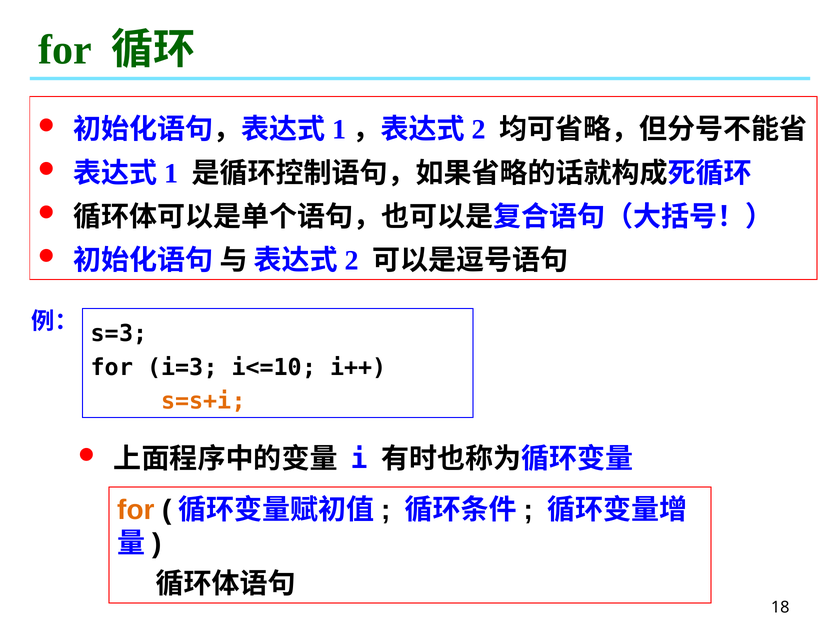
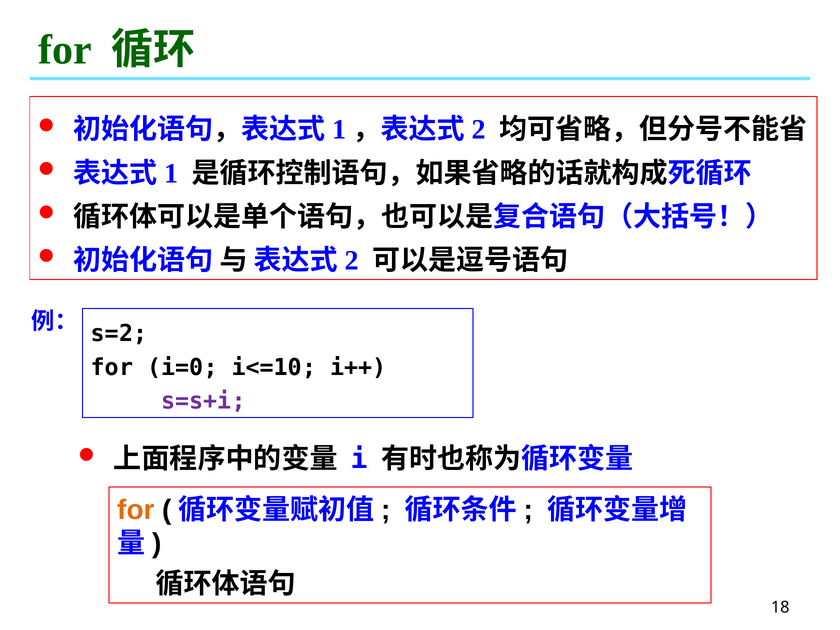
s=3: s=3 -> s=2 (119, 334)
i=3: i=3 -> i=0 (182, 367)
s=s+i colour: orange -> purple (203, 401)
